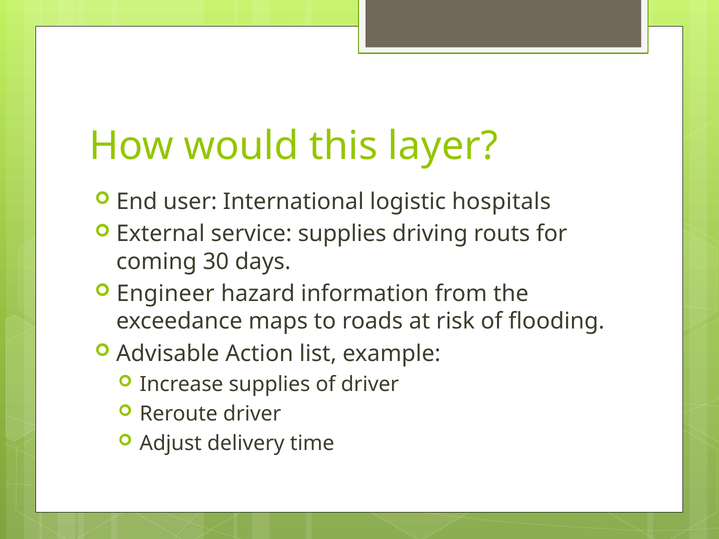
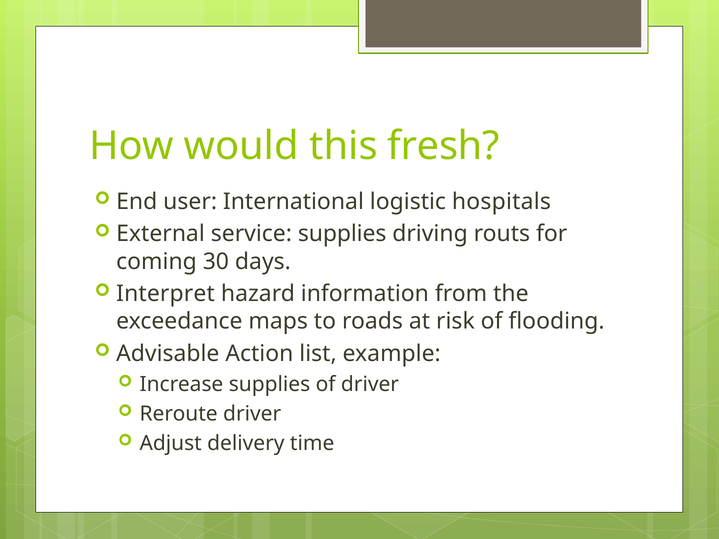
layer: layer -> fresh (443, 146)
Engineer: Engineer -> Interpret (166, 294)
